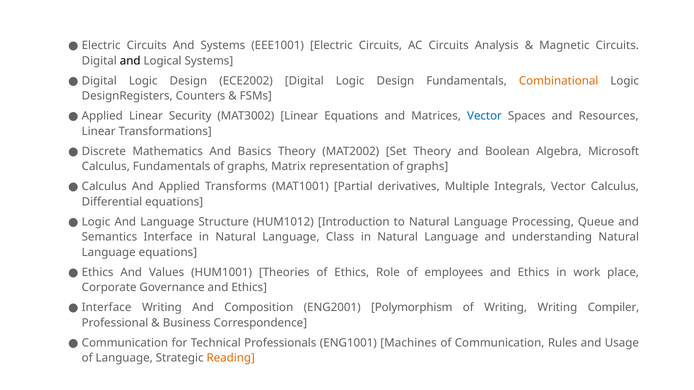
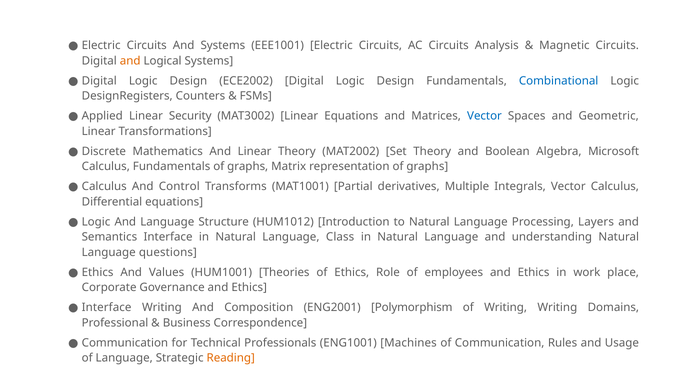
and colour: black -> orange (130, 61)
Combinational colour: orange -> blue (559, 81)
Resources: Resources -> Geometric (609, 116)
And Basics: Basics -> Linear (255, 152)
And Applied: Applied -> Control (179, 187)
Queue: Queue -> Layers (596, 222)
Language equations: equations -> questions (168, 253)
Compiler: Compiler -> Domains (613, 308)
